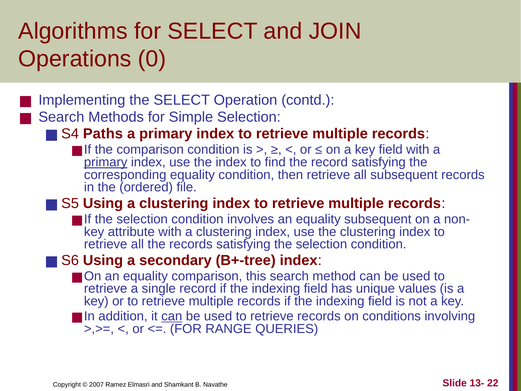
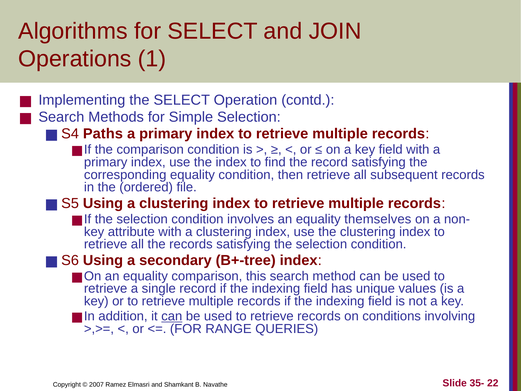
0: 0 -> 1 (152, 59)
primary underline: present -> none (106, 162)
equality subsequent: subsequent -> themselves (378, 219)
13-: 13- -> 35- (477, 383)
